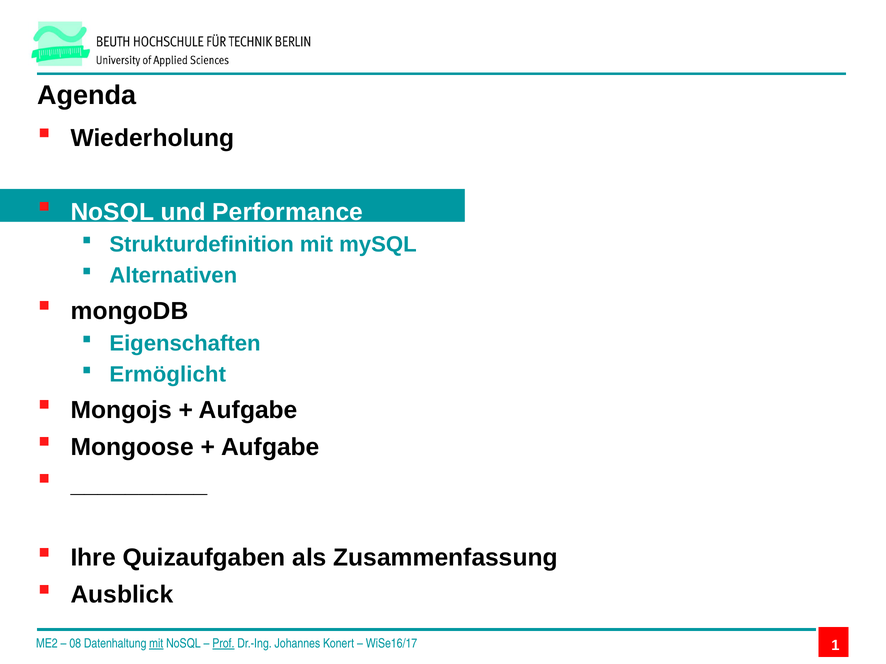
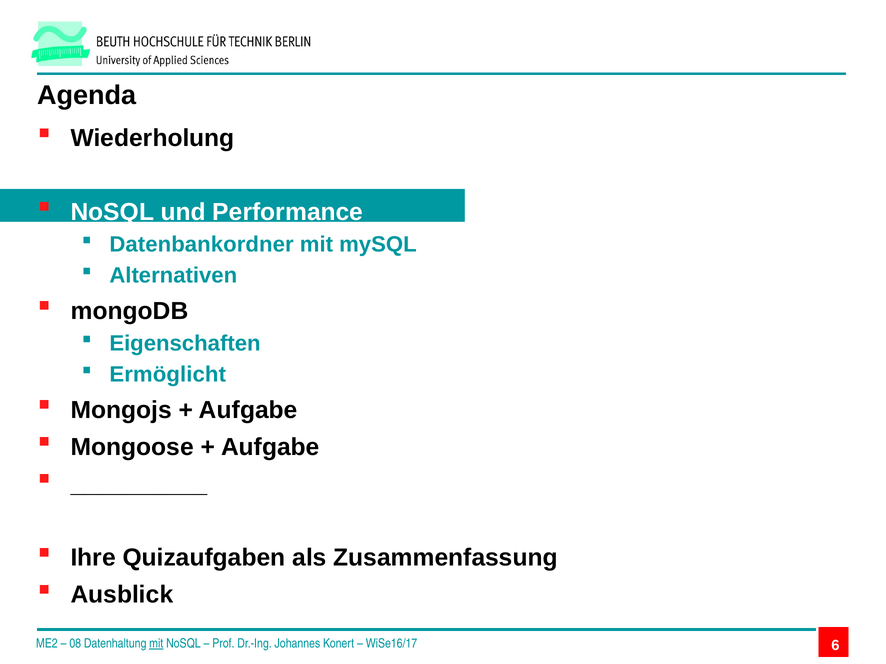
Strukturdefinition: Strukturdefinition -> Datenbankordner (202, 245)
Prof underline: present -> none (223, 644)
1: 1 -> 6 (835, 646)
